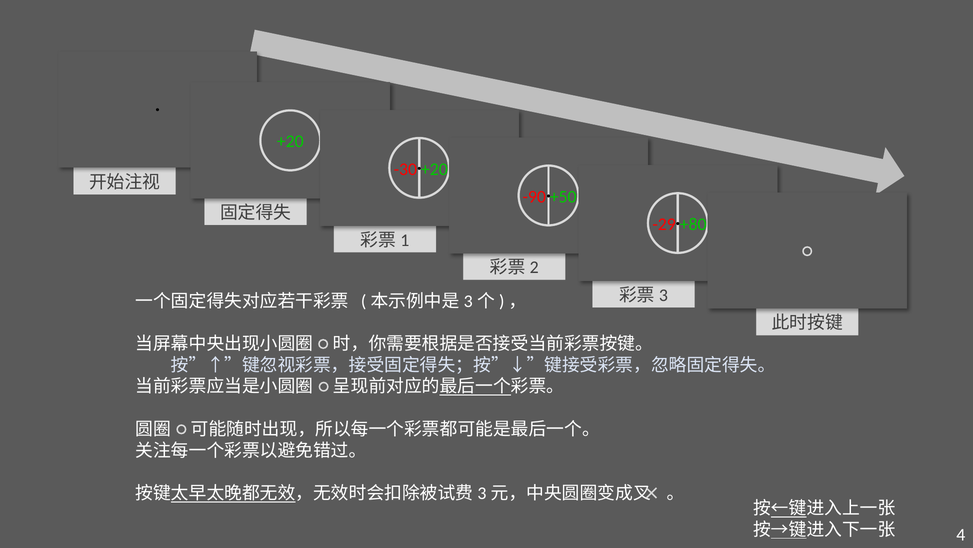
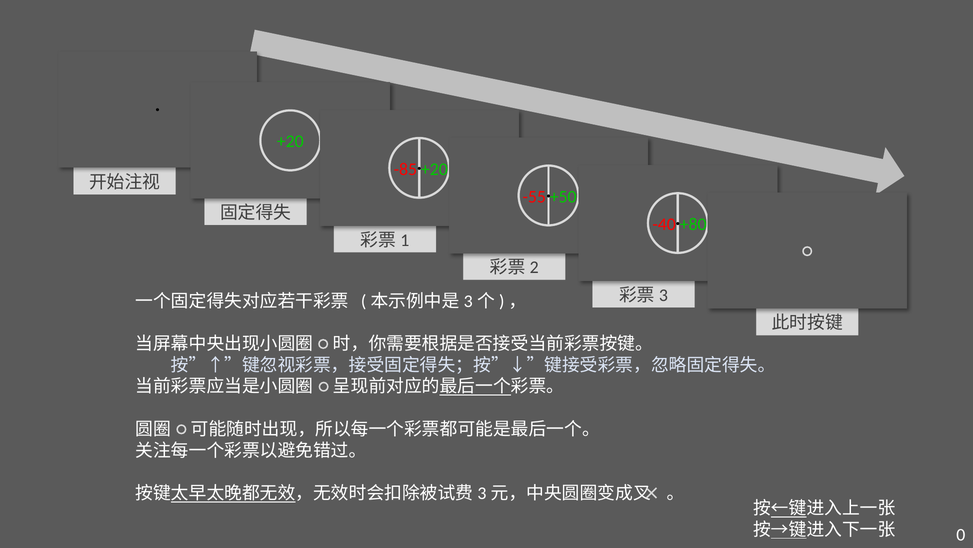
-30: -30 -> -85 (405, 169)
-90: -90 -> -55 (534, 197)
-29: -29 -> -40 (664, 224)
4: 4 -> 0 (961, 534)
